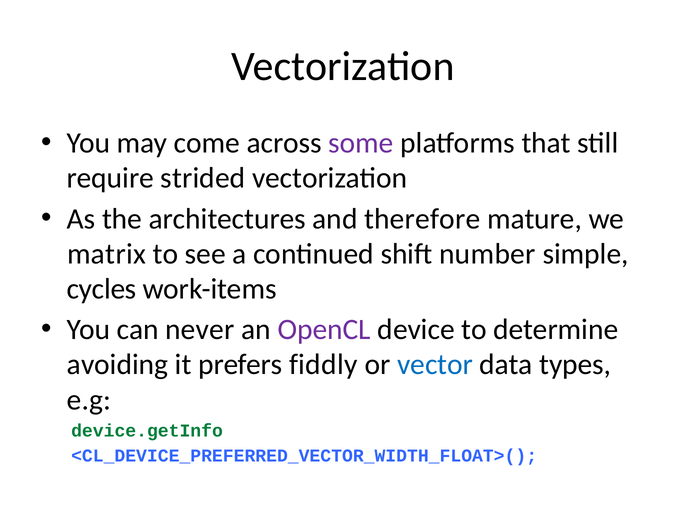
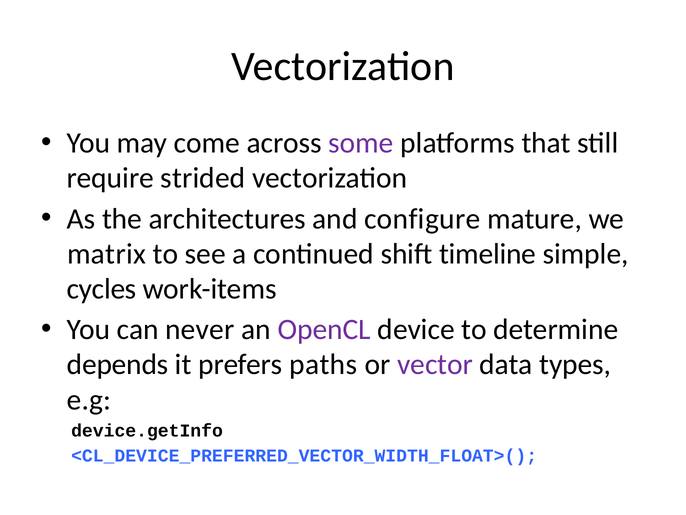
therefore: therefore -> configure (422, 219)
number: number -> timeline (488, 254)
avoiding: avoiding -> depends (118, 364)
fiddly: fiddly -> paths (323, 364)
vector colour: blue -> purple (435, 364)
device.getInfo colour: green -> black (147, 430)
